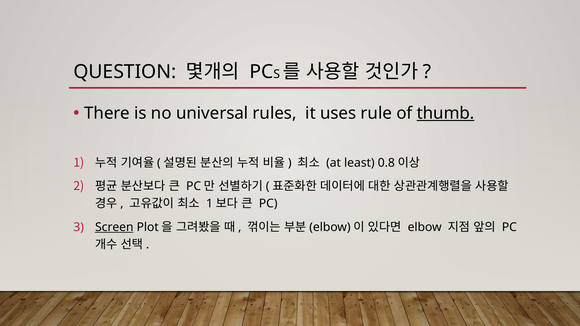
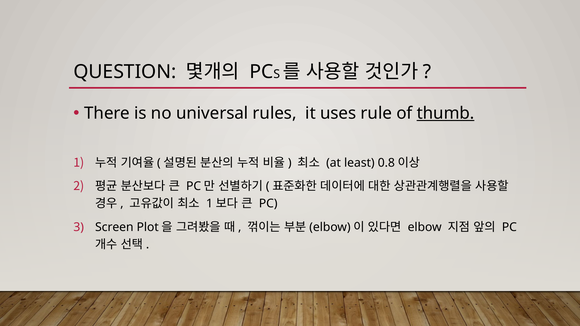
Screen underline: present -> none (114, 227)
